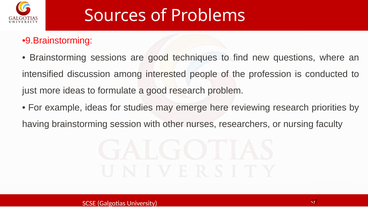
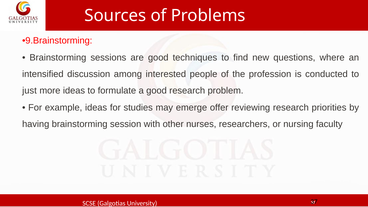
here: here -> offer (219, 108)
